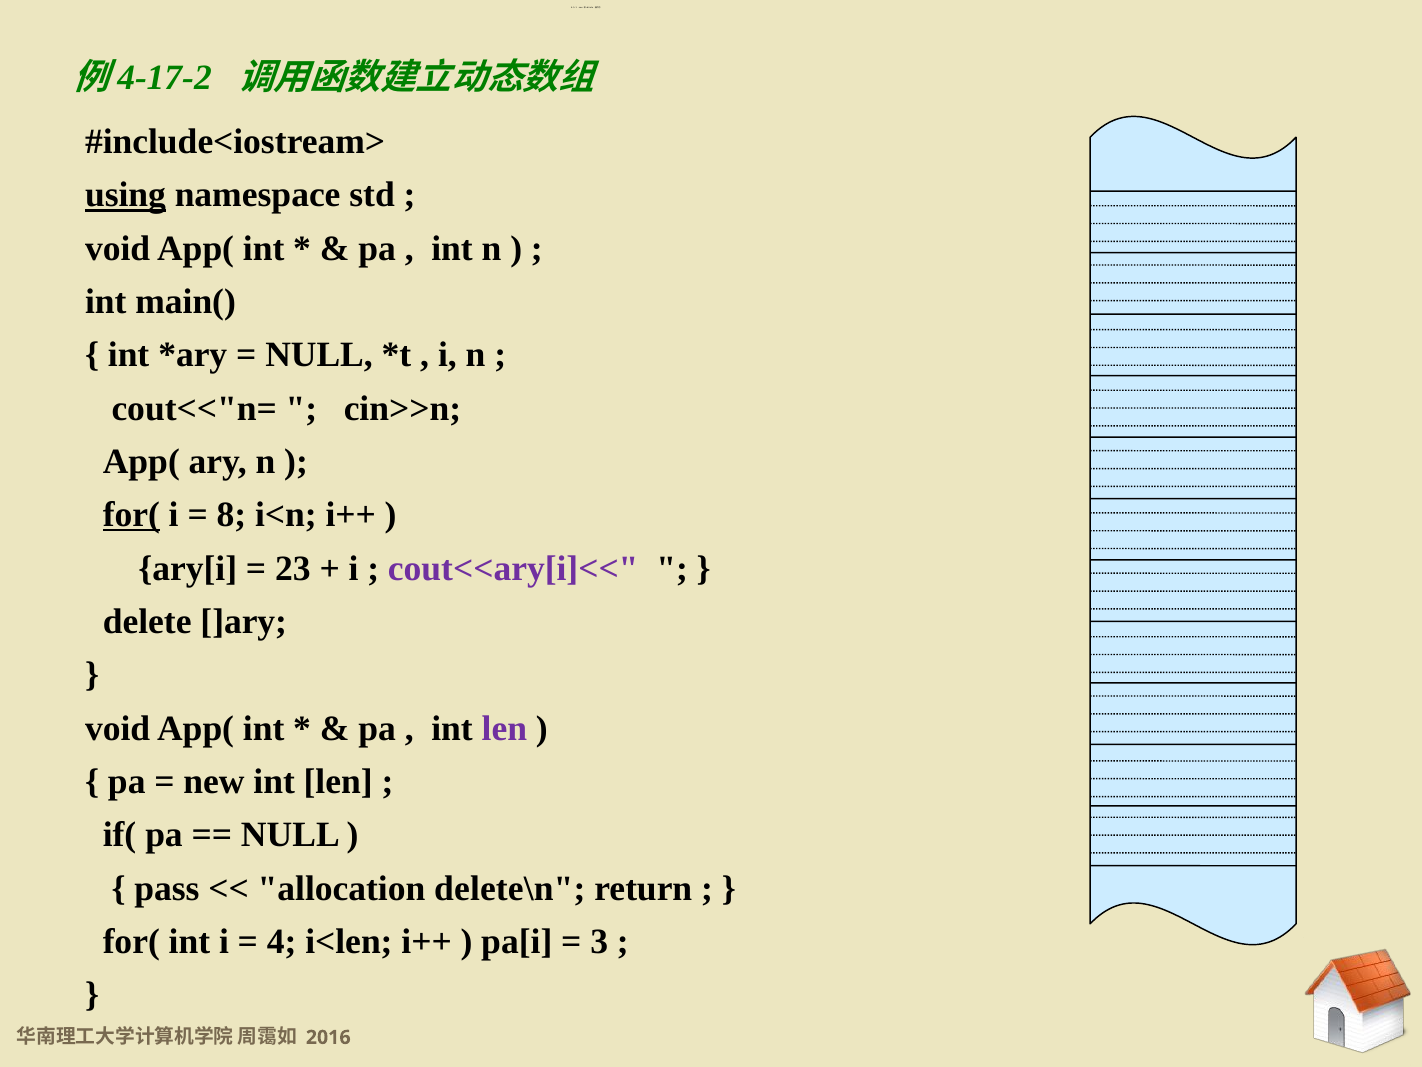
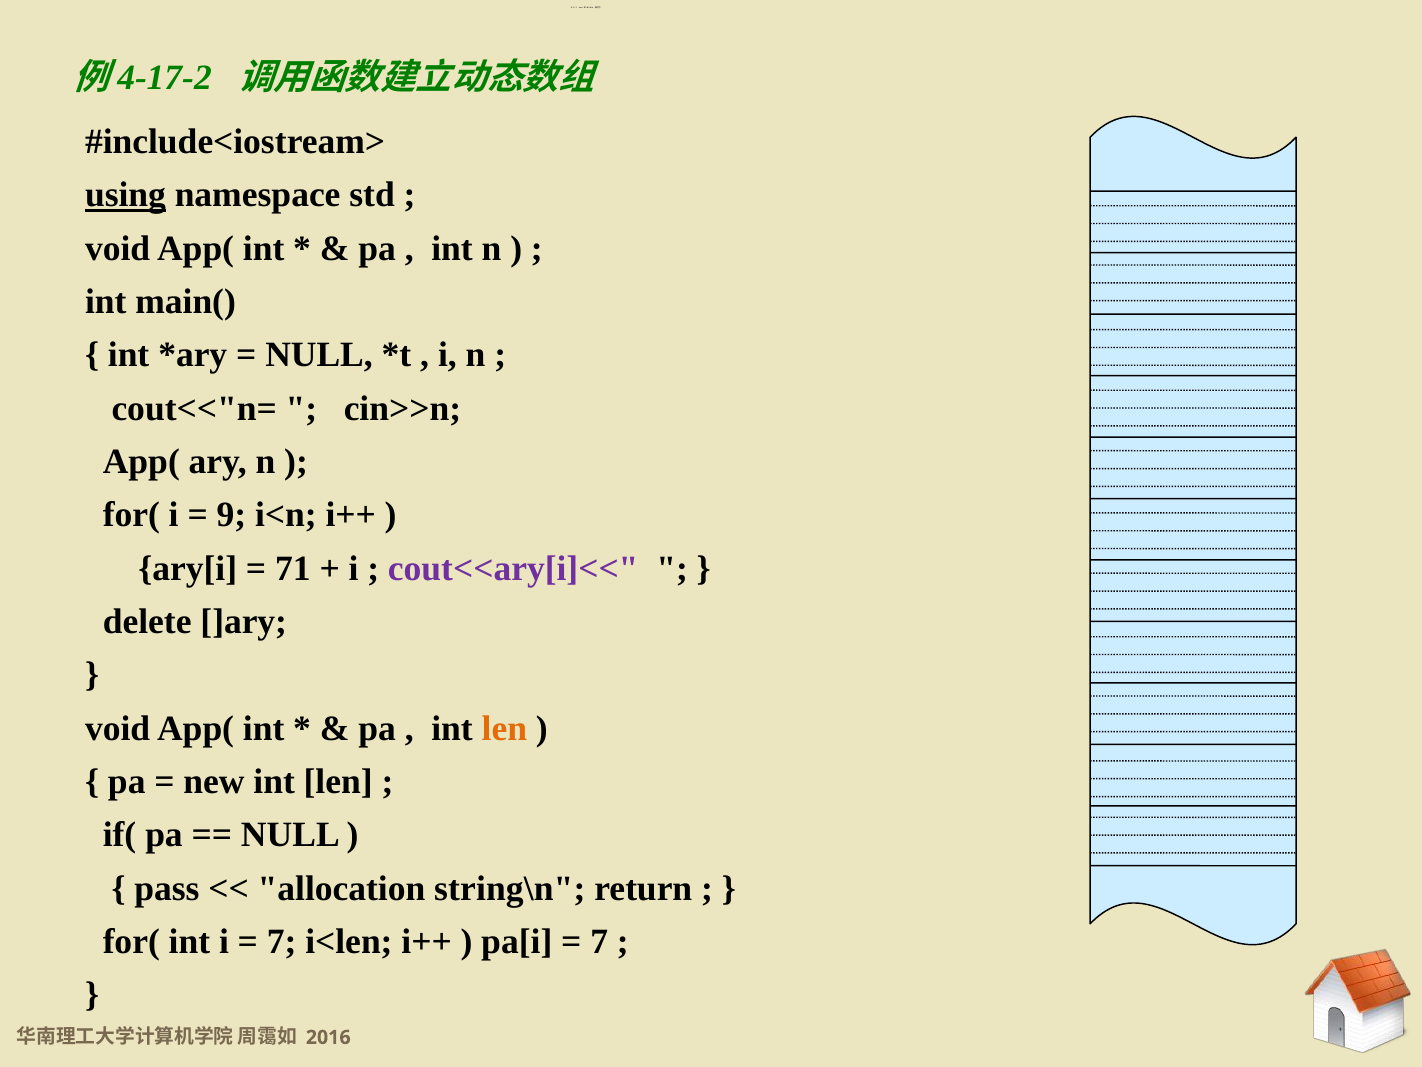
for( underline: present -> none (131, 515)
8: 8 -> 9 (232, 515)
23: 23 -> 71 (293, 568)
len colour: purple -> orange (504, 728)
delete\n: delete\n -> string\n (510, 888)
4: 4 -> 7 (282, 941)
3: 3 -> 7 (599, 941)
